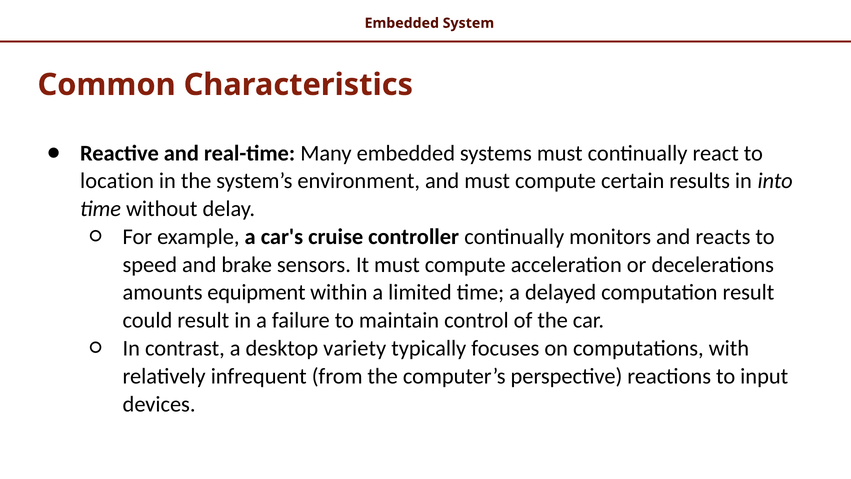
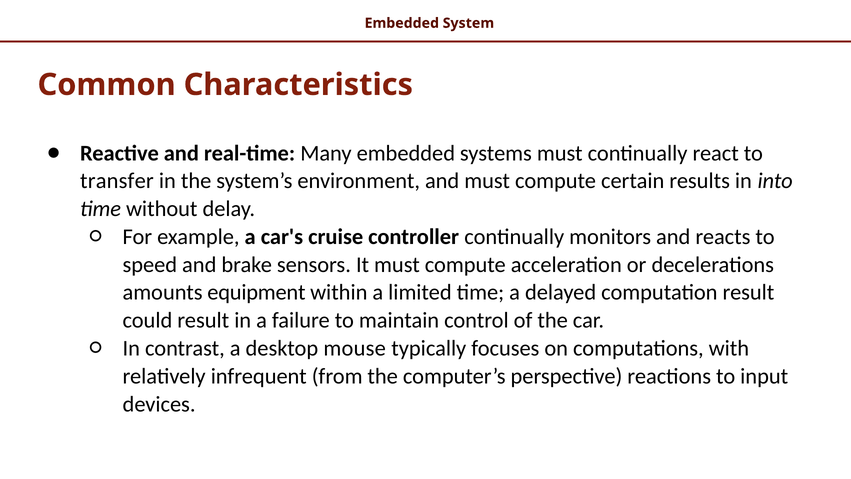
location: location -> transfer (117, 181)
variety: variety -> mouse (355, 348)
